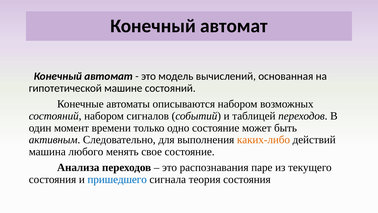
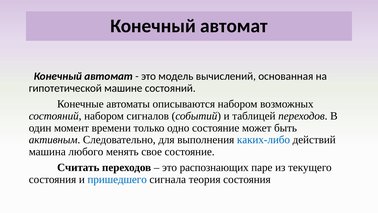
каких-либо colour: orange -> blue (263, 140)
Анализа: Анализа -> Считать (78, 167)
распознавания: распознавания -> распознающих (214, 167)
